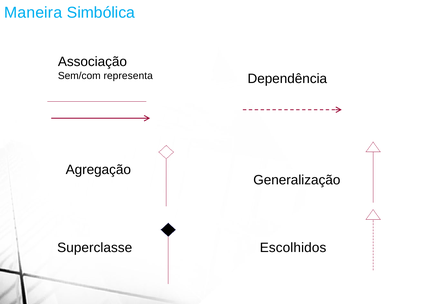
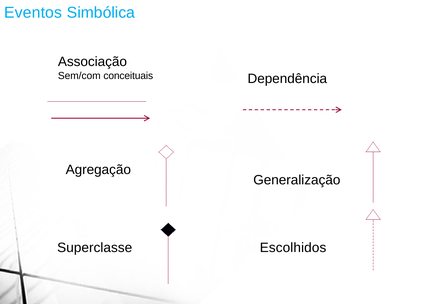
Maneira: Maneira -> Eventos (33, 13)
representa: representa -> conceituais (128, 76)
